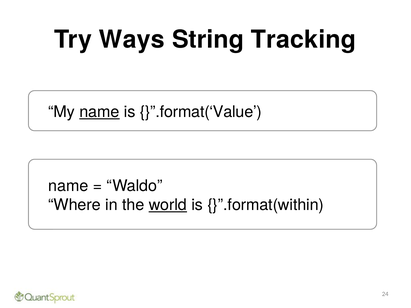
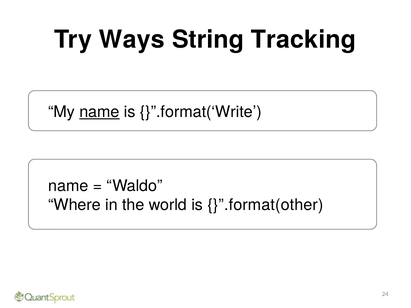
}”.format(‘Value: }”.format(‘Value -> }”.format(‘Write (201, 112)
world underline: present -> none (168, 205)
}”.format(within: }”.format(within -> }”.format(other (266, 205)
